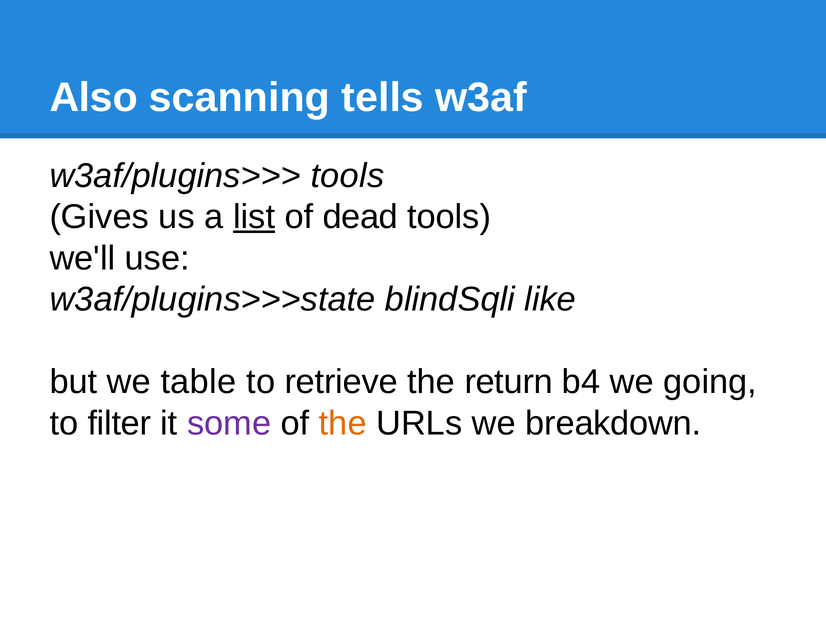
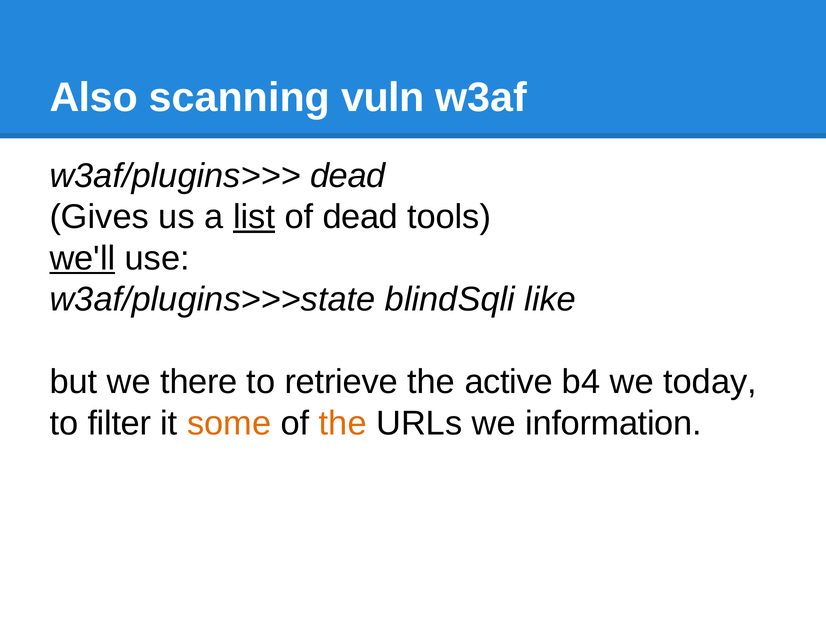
tells: tells -> vuln (383, 98)
w3af/plugins>>> tools: tools -> dead (348, 176)
we'll underline: none -> present (82, 258)
table: table -> there (199, 382)
return: return -> active (509, 382)
going: going -> today (710, 382)
some colour: purple -> orange (229, 424)
breakdown: breakdown -> information (613, 424)
